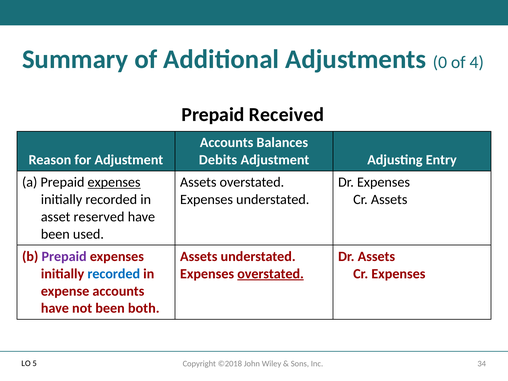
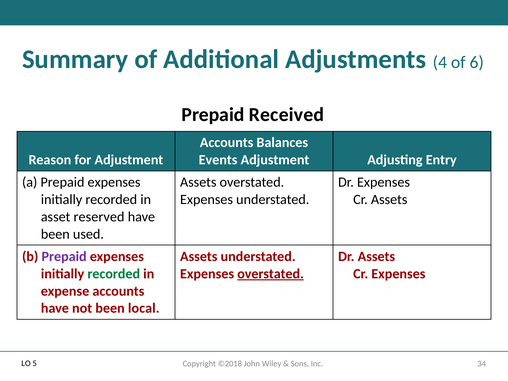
0: 0 -> 4 (440, 62)
4: 4 -> 6 (477, 62)
Debits: Debits -> Events (218, 160)
expenses underline: present -> none (114, 182)
recorded colour: blue -> green (114, 274)
both: both -> local (144, 308)
